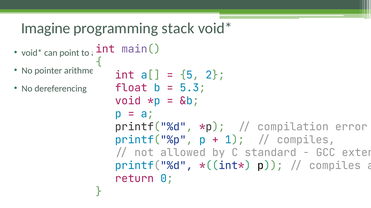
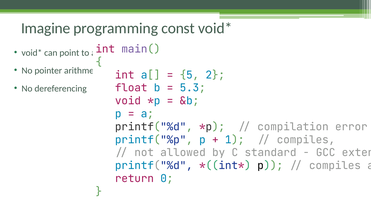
stack: stack -> const (178, 28)
